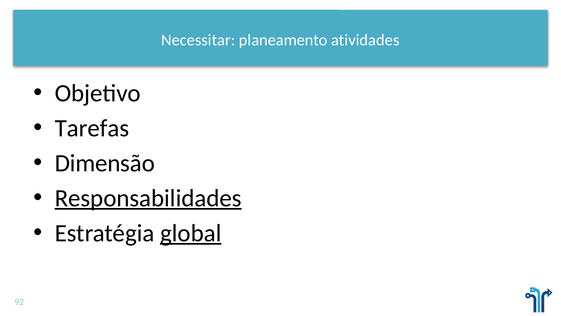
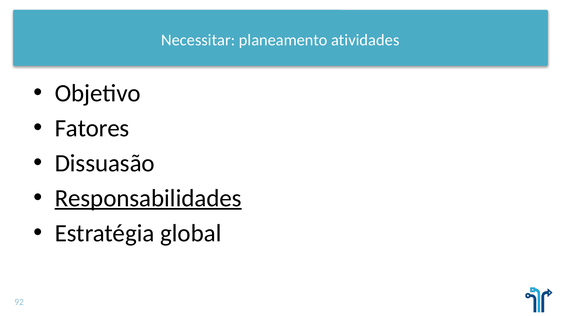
Tarefas: Tarefas -> Fatores (92, 128)
Dimensão: Dimensão -> Dissuasão (105, 163)
global underline: present -> none (191, 233)
